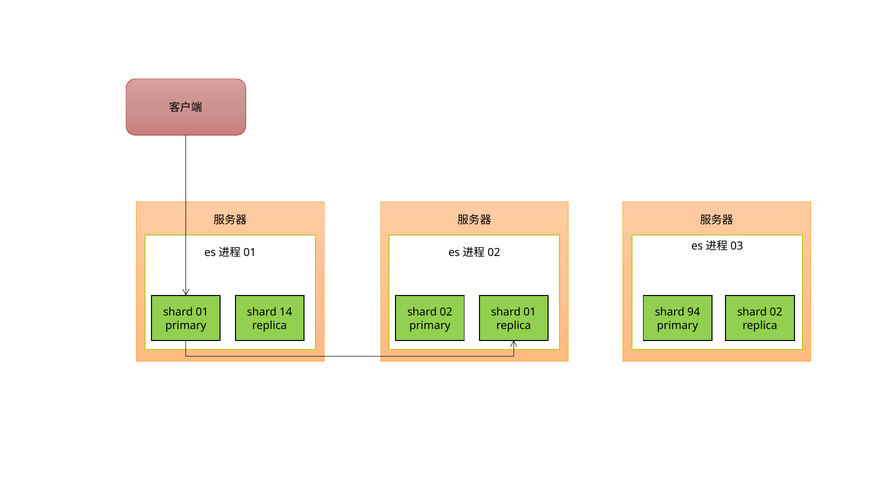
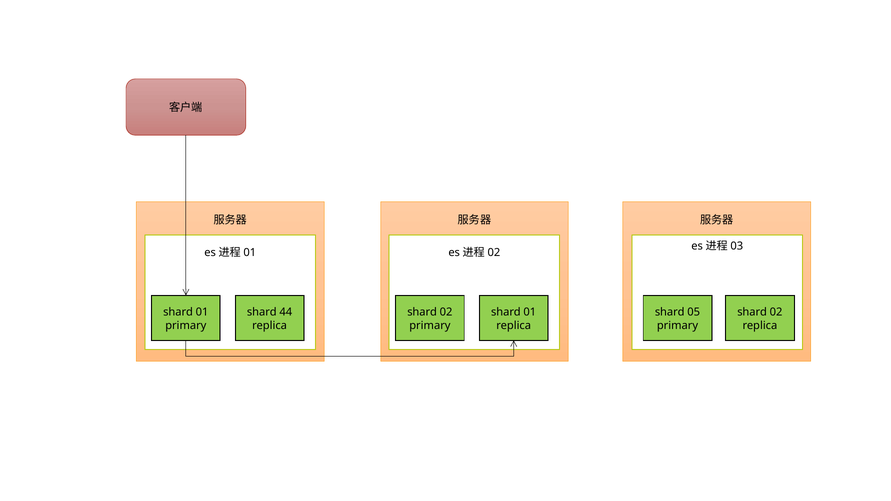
14: 14 -> 44 (286, 312)
94: 94 -> 05 (694, 312)
